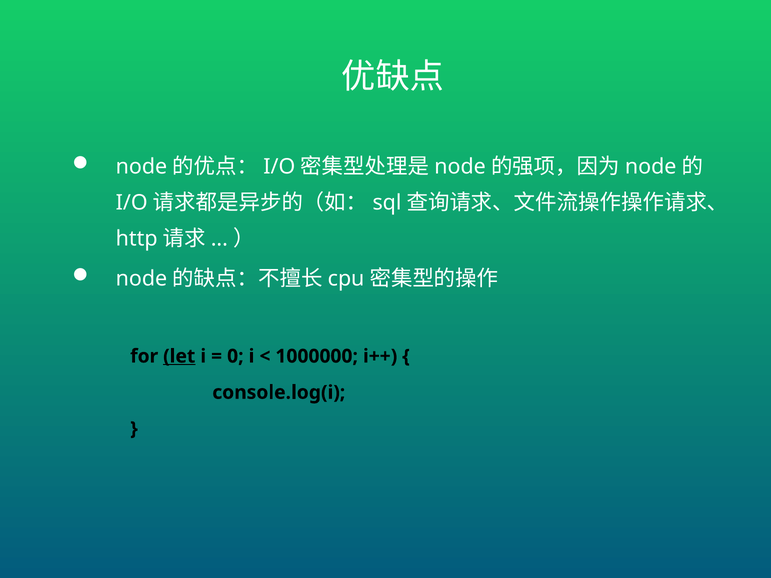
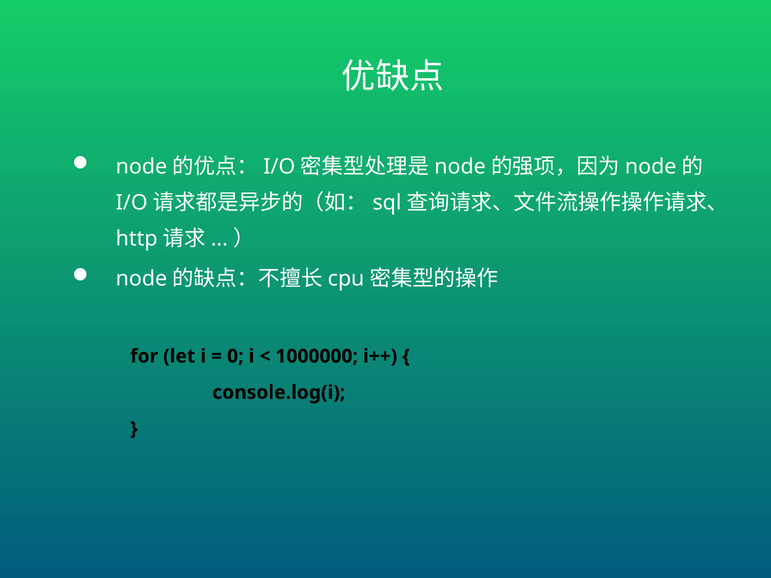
let underline: present -> none (179, 356)
